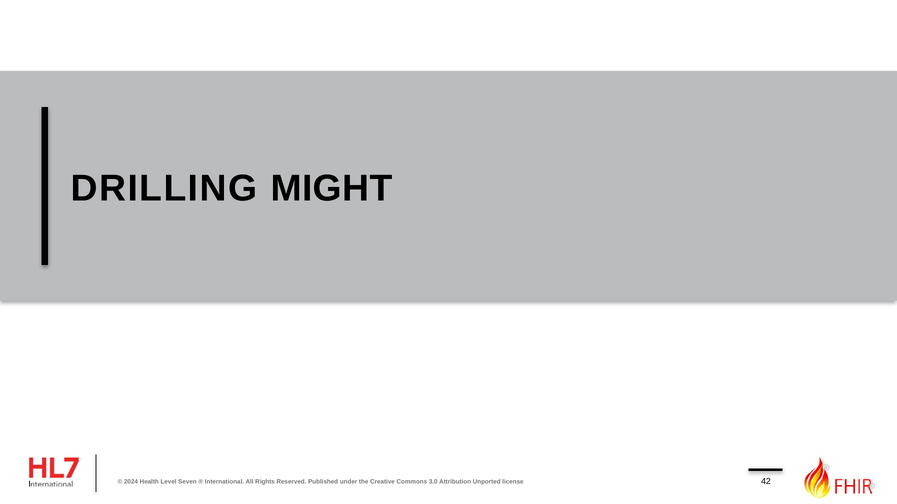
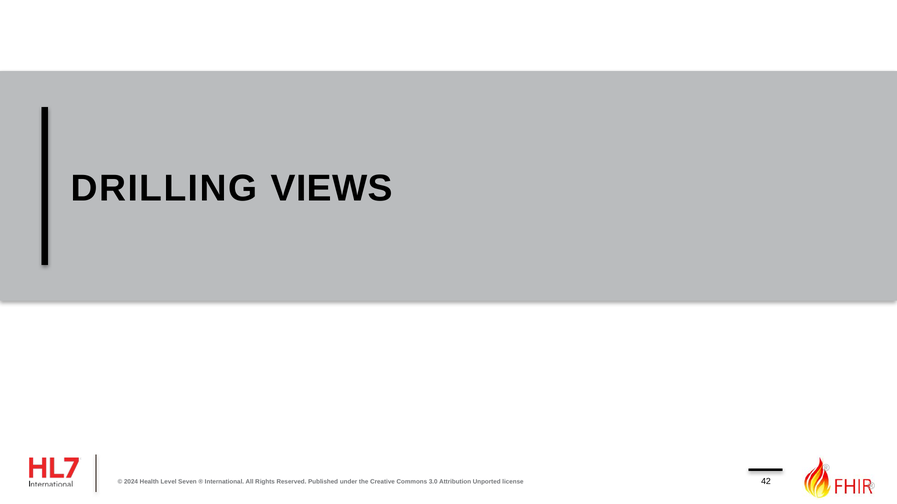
MIGHT: MIGHT -> VIEWS (332, 189)
